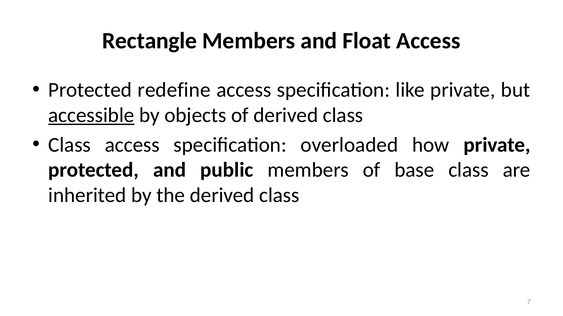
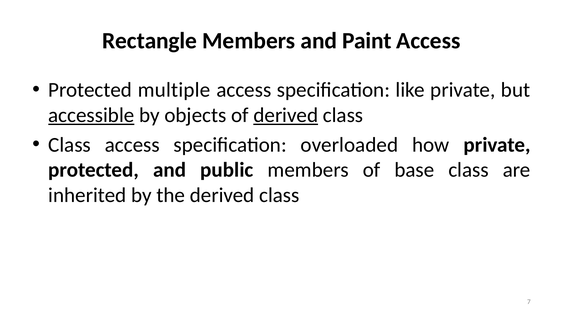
Float: Float -> Paint (367, 41)
redefine: redefine -> multiple (174, 90)
derived underline: none -> present (286, 115)
